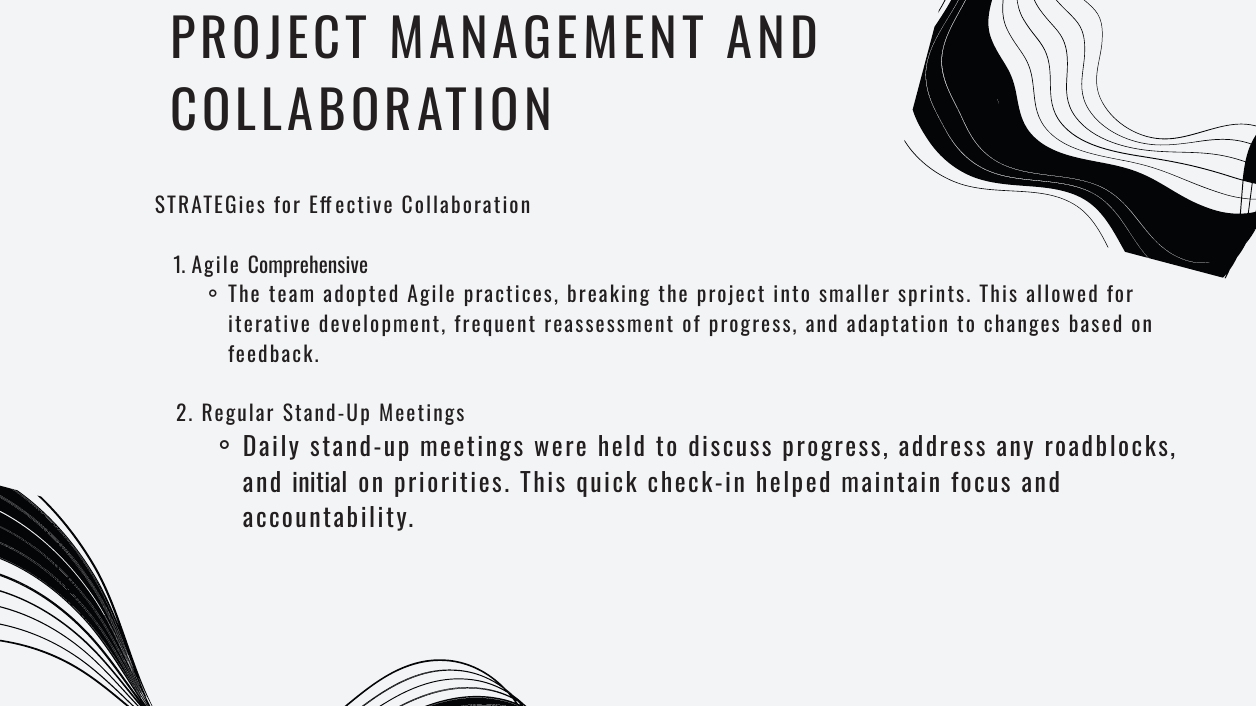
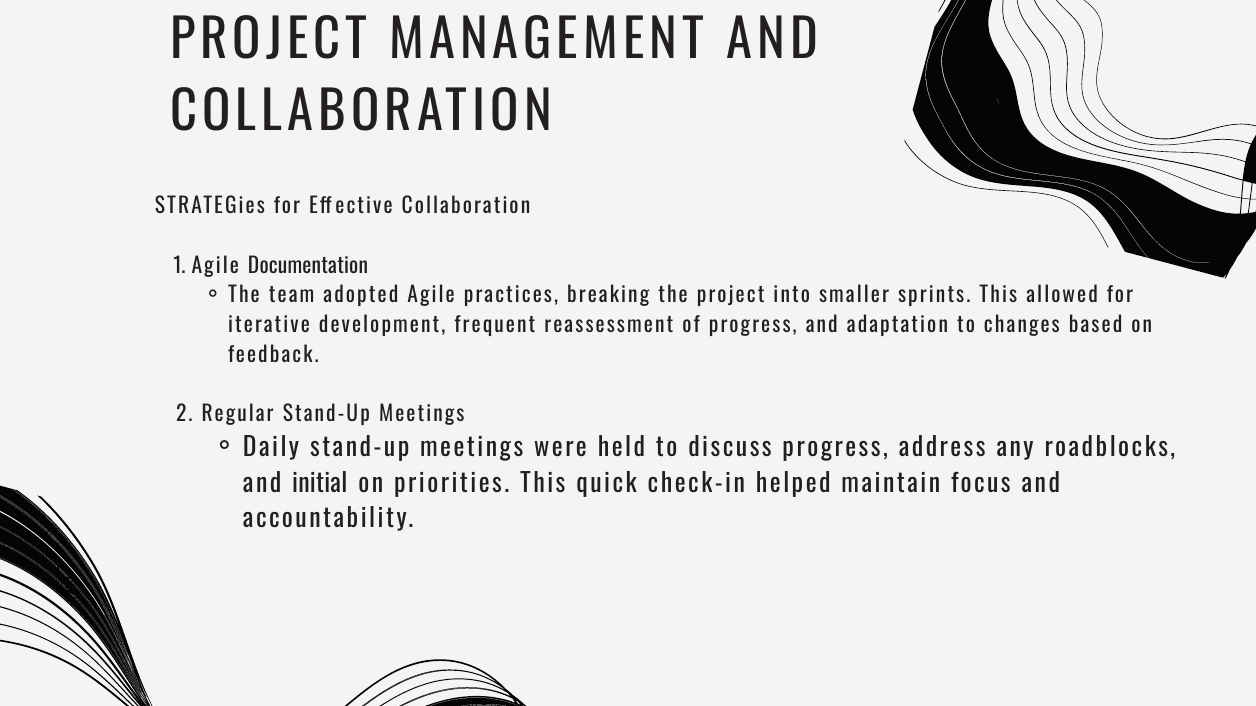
Comprehensive: Comprehensive -> Documentation (308, 266)
